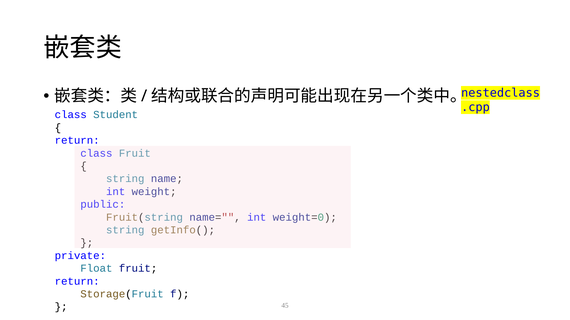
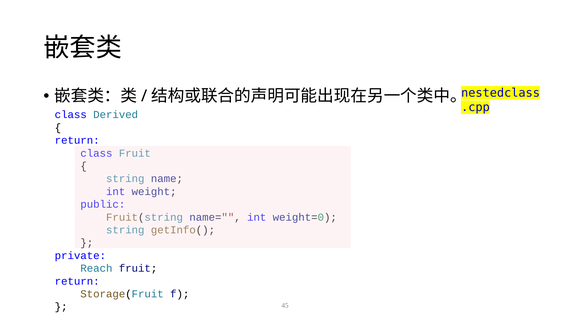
Student: Student -> Derived (116, 115)
Float: Float -> Reach (96, 269)
